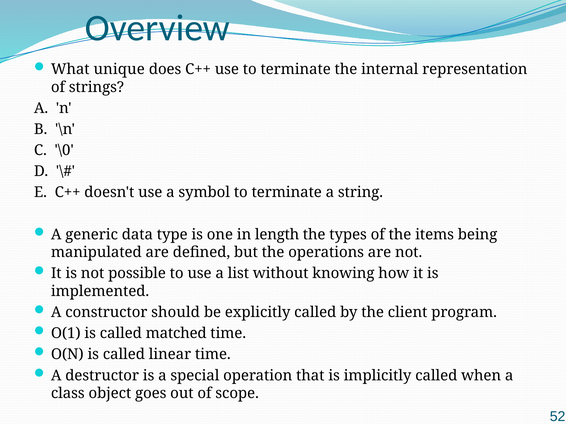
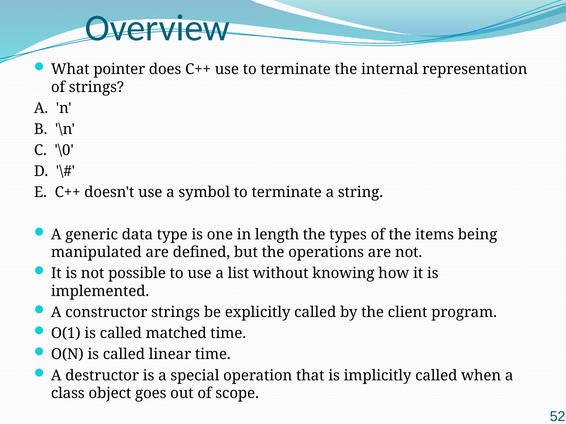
unique: unique -> pointer (119, 69)
constructor should: should -> strings (176, 313)
